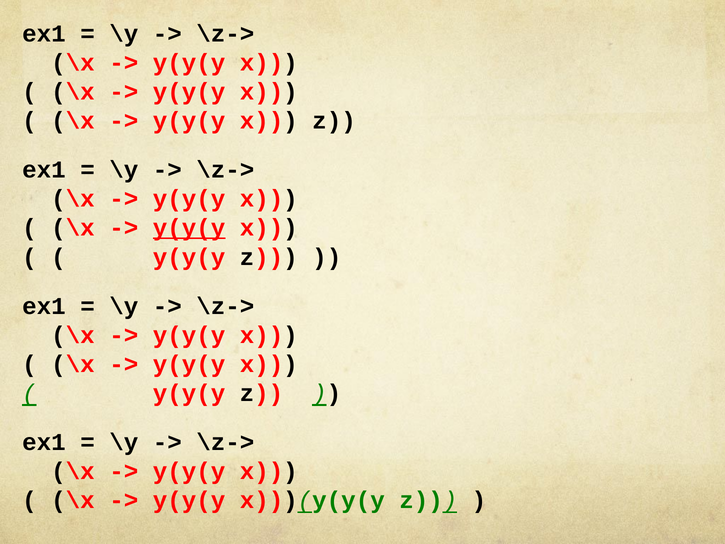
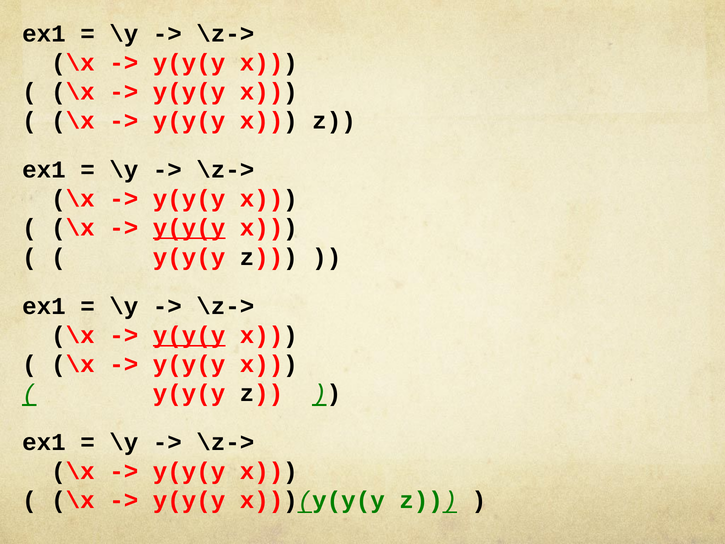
y(y(y underline: none -> present (189, 335)
